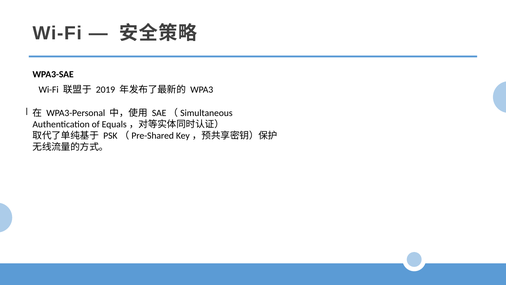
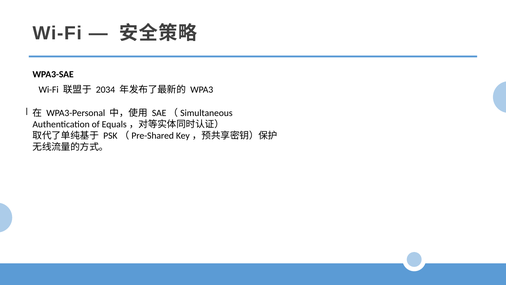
2019: 2019 -> 2034 (105, 90)
